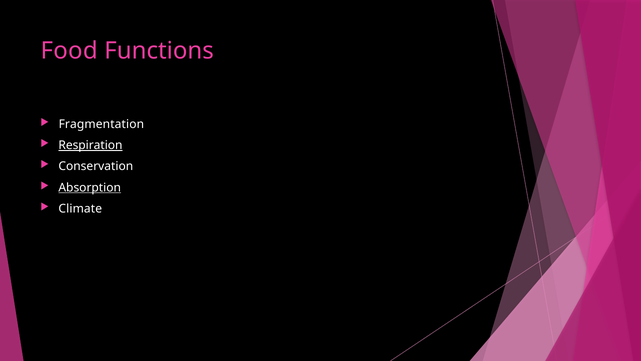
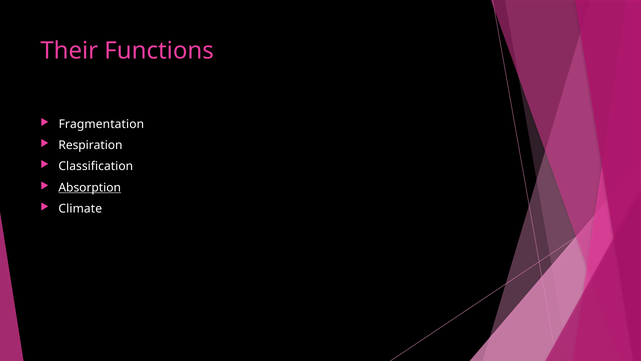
Food: Food -> Their (69, 51)
Respiration underline: present -> none (90, 145)
Conservation: Conservation -> Classification (96, 166)
